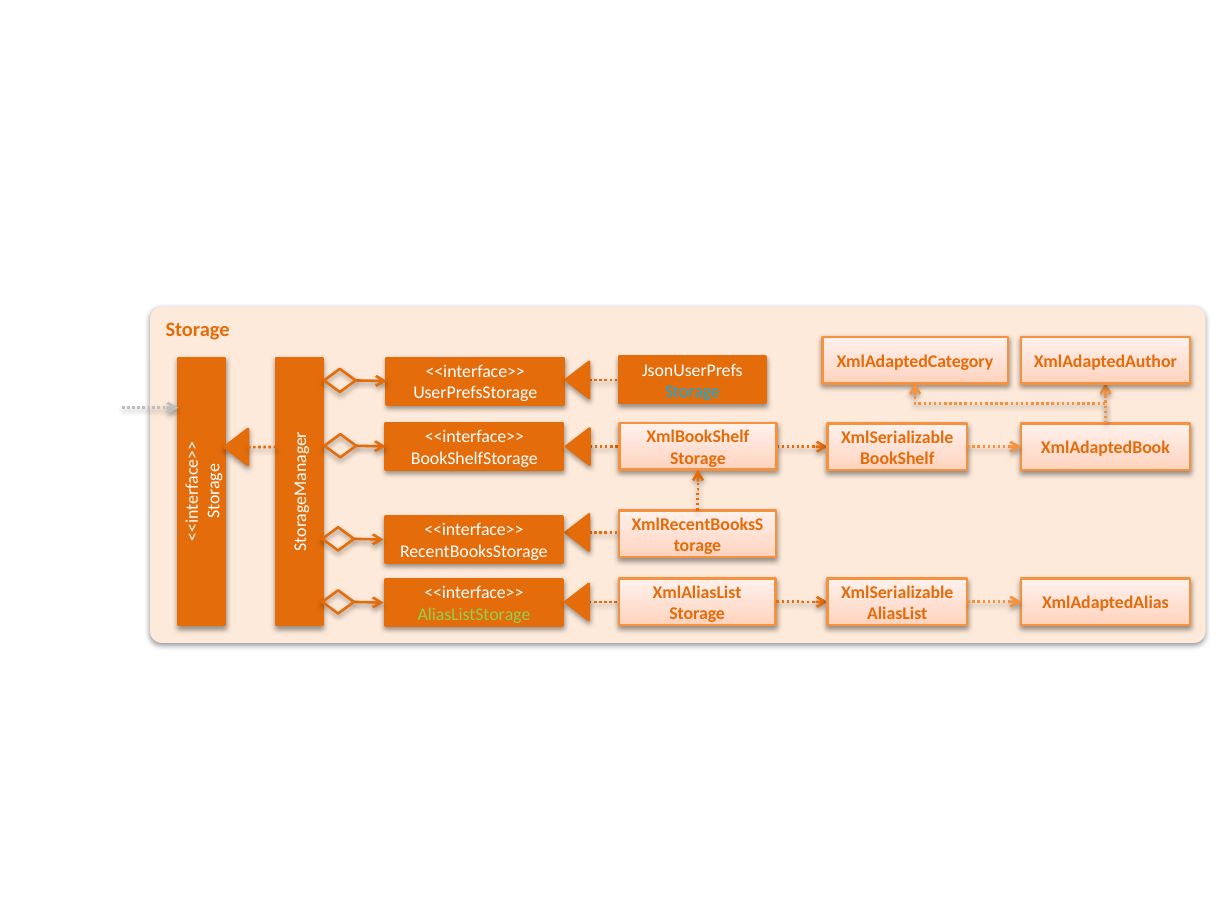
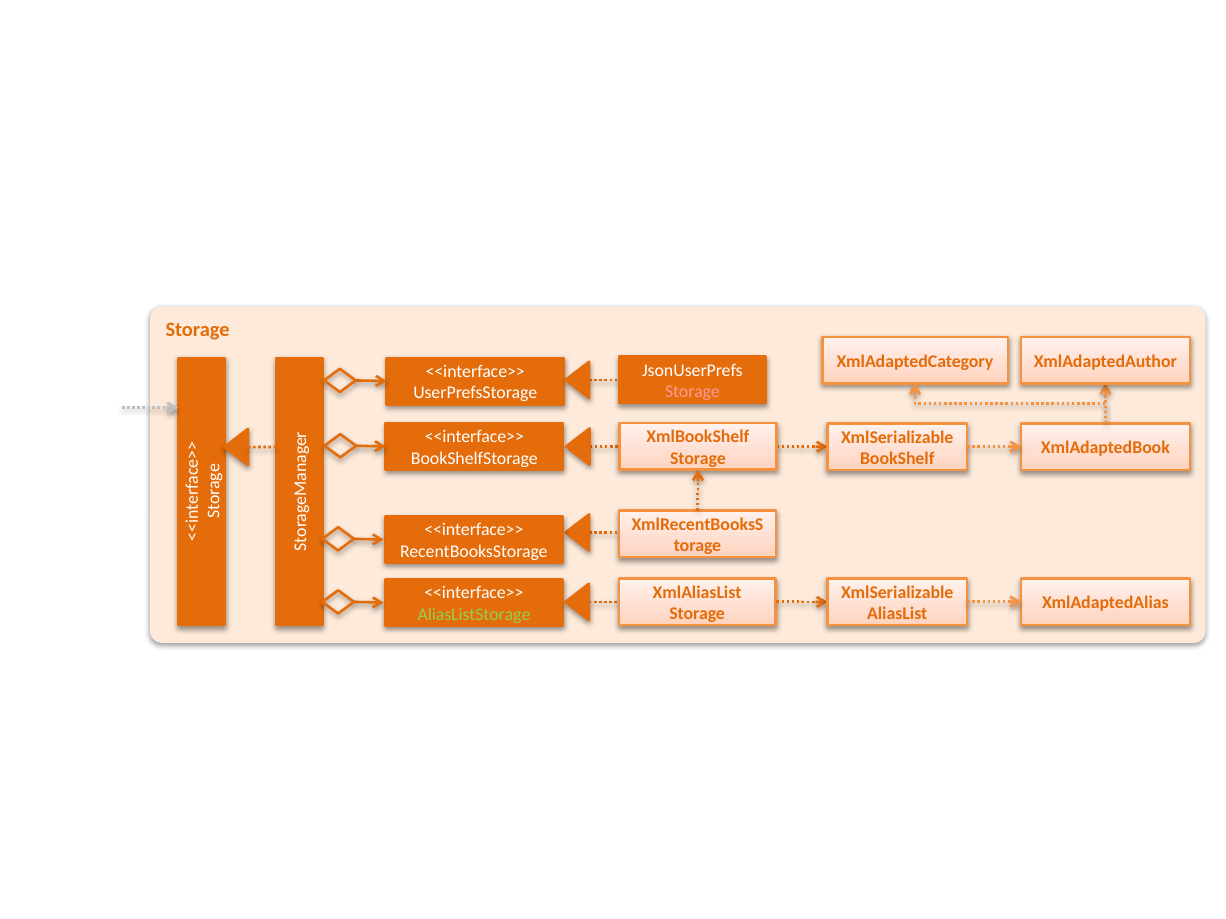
Storage colour: light blue -> pink (692, 392)
